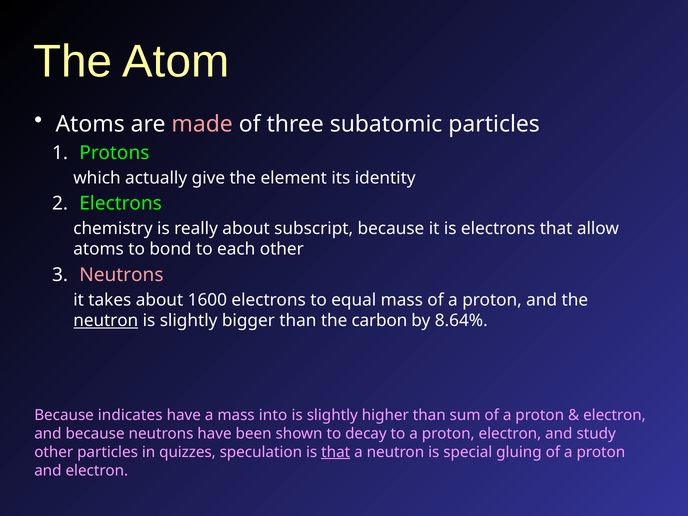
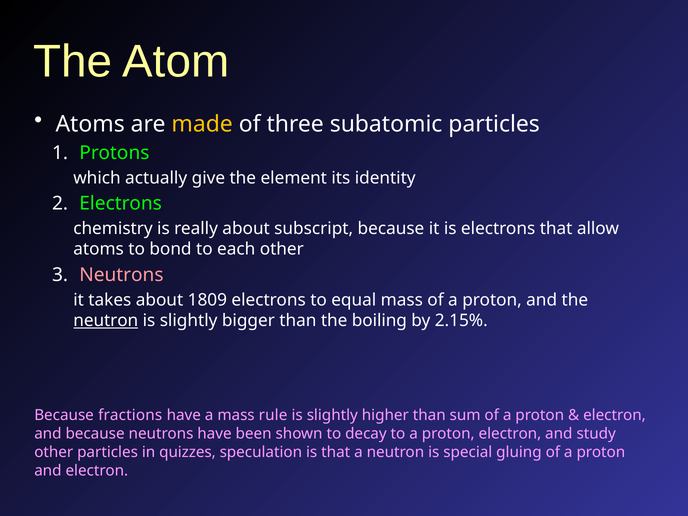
made colour: pink -> yellow (202, 124)
1600: 1600 -> 1809 (207, 300)
carbon: carbon -> boiling (379, 321)
8.64%: 8.64% -> 2.15% (461, 321)
indicates: indicates -> fractions (130, 415)
into: into -> rule (273, 415)
that underline: present -> none (336, 452)
